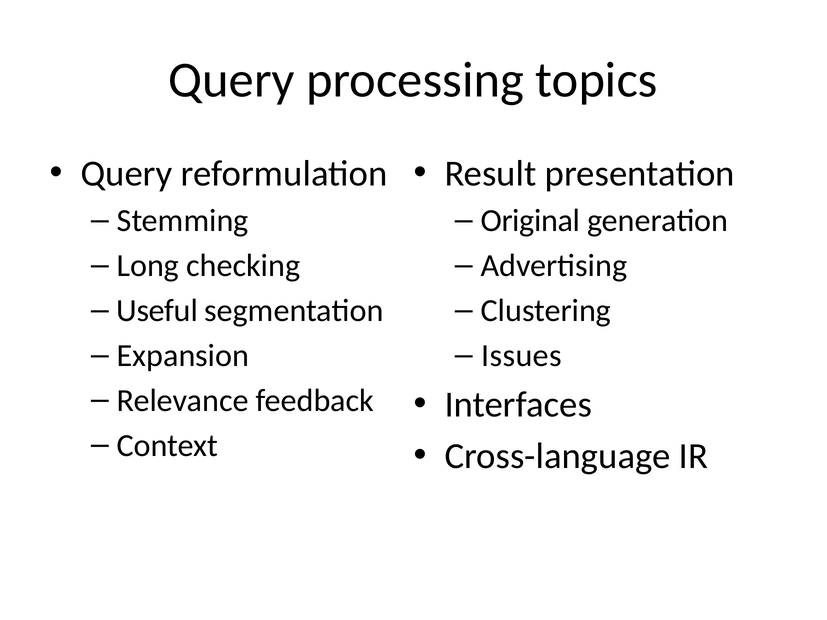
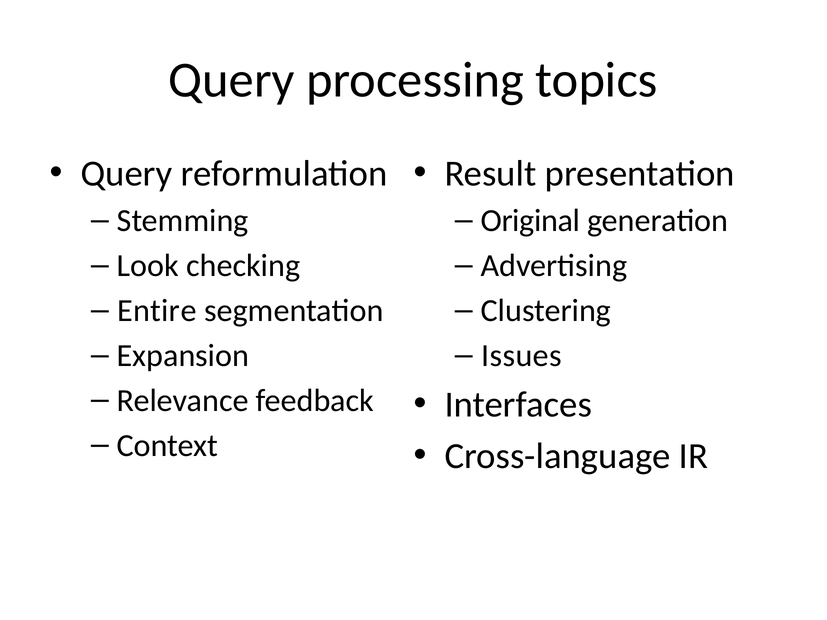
Long: Long -> Look (148, 266)
Useful: Useful -> Entire (157, 311)
